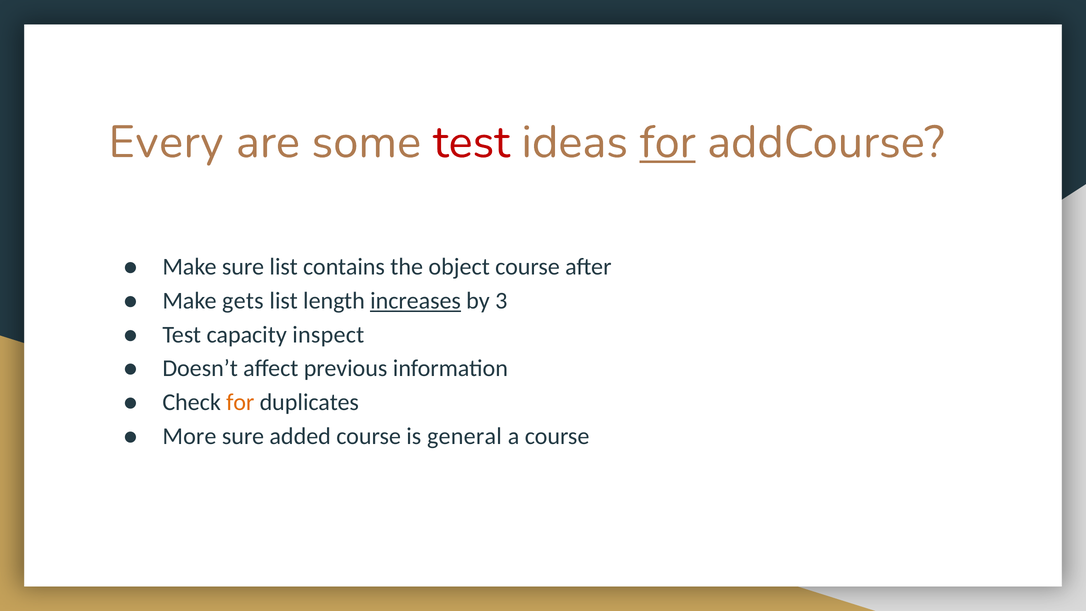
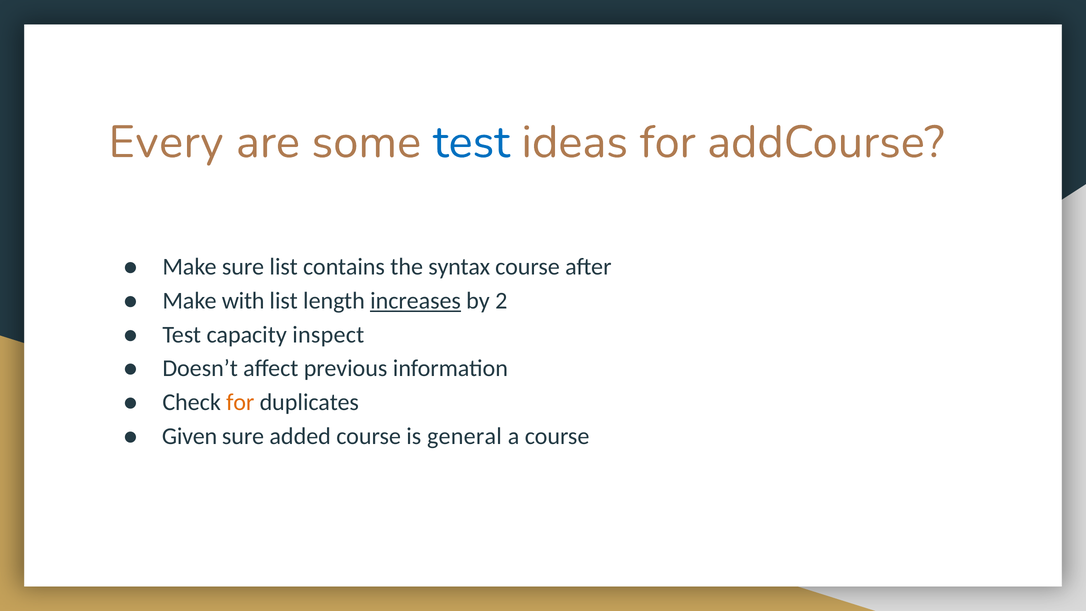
test colour: red -> blue (471, 142)
for underline: present -> none (668, 142)
object: object -> syntax (459, 267)
gets: gets -> with (243, 301)
3: 3 -> 2 (501, 301)
More: More -> Given (190, 436)
